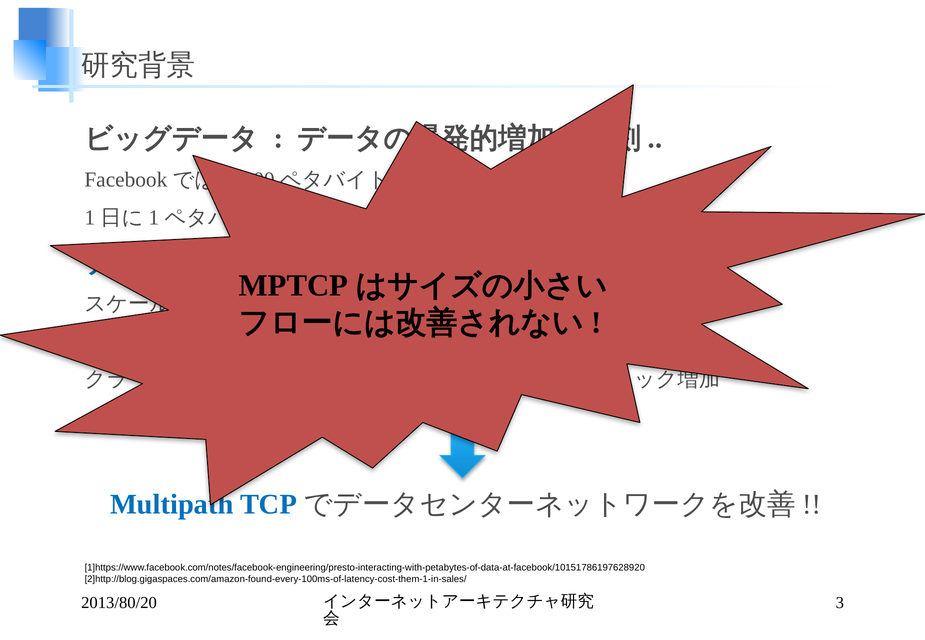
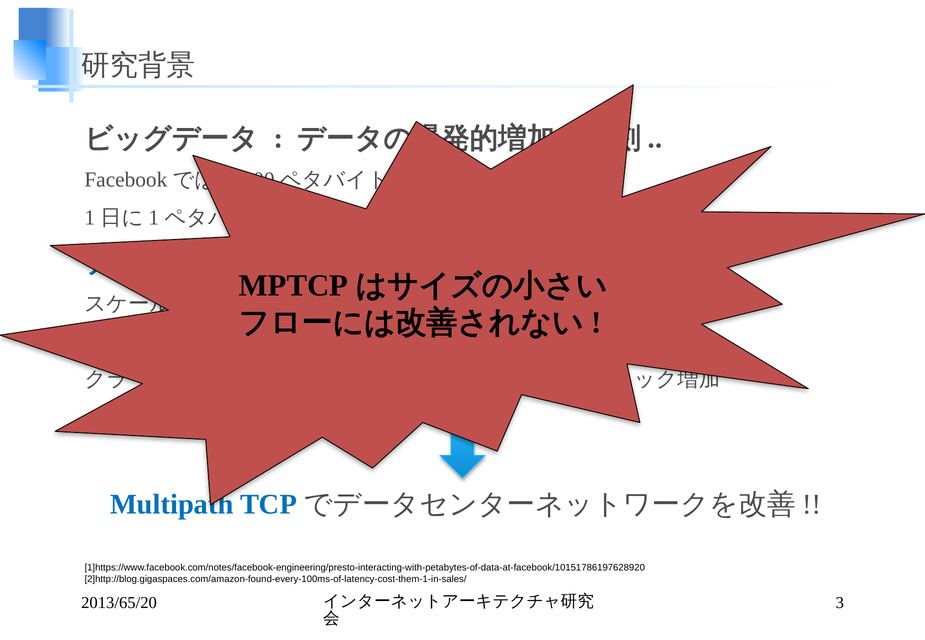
2013/80/20: 2013/80/20 -> 2013/65/20 (119, 603)
